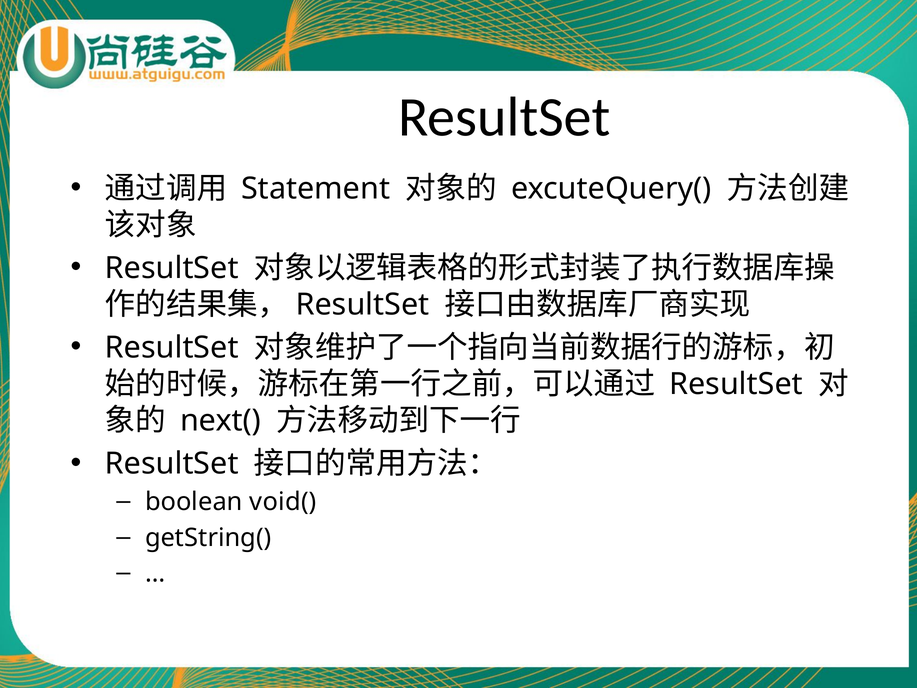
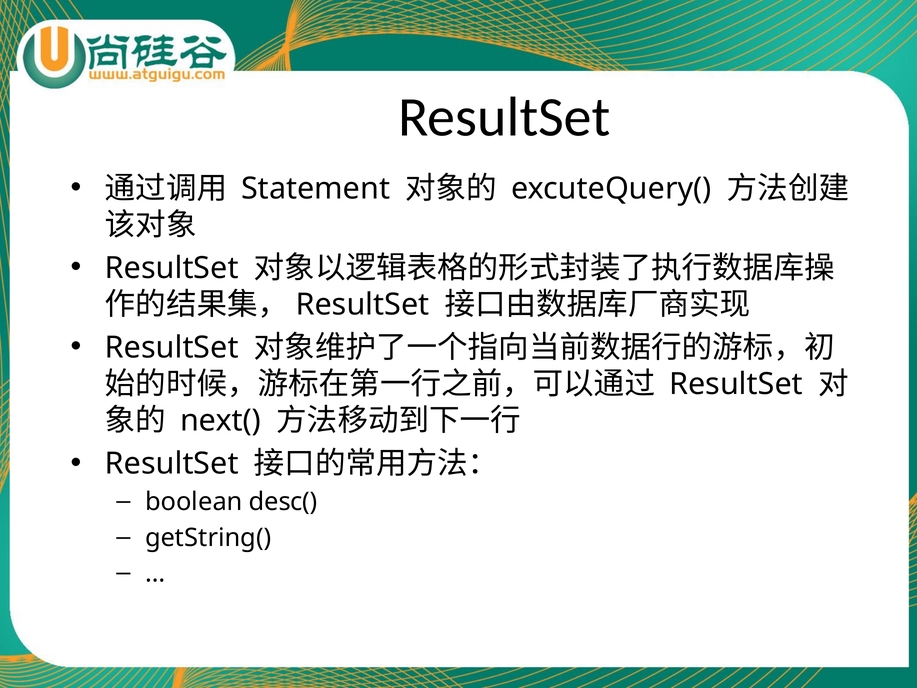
void(: void( -> desc( (283, 502)
